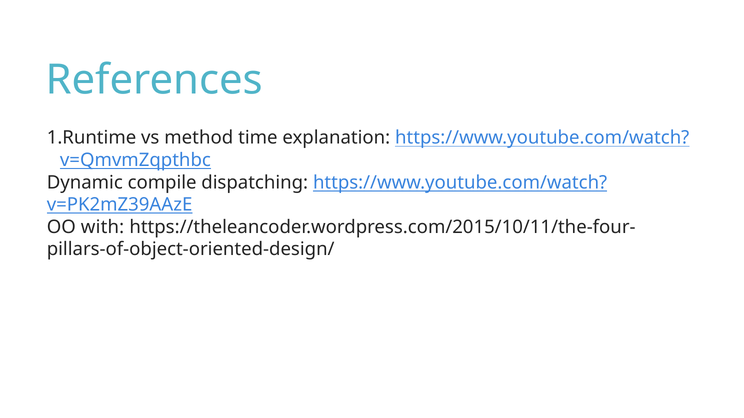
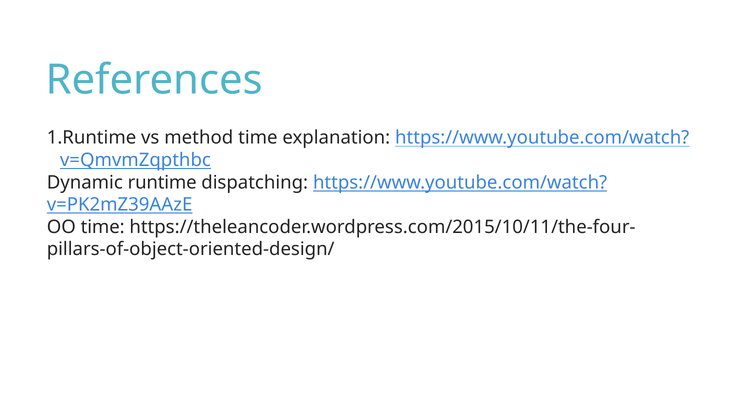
compile: compile -> runtime (162, 183)
OO with: with -> time (103, 227)
